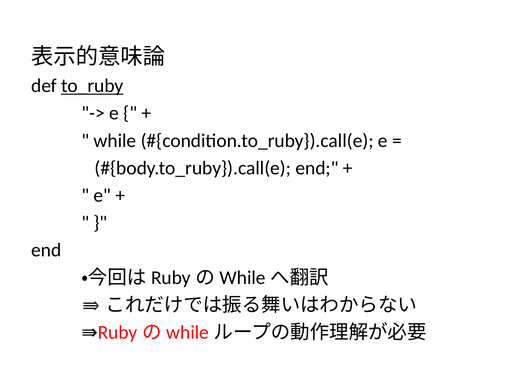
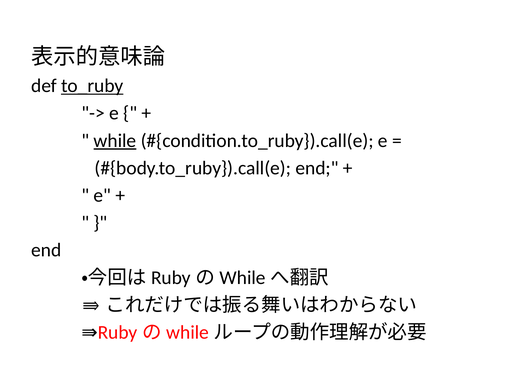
while underline: none -> present (115, 141)
